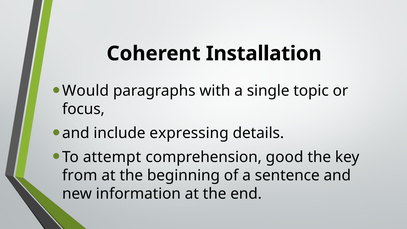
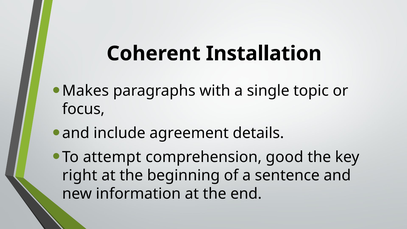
Would: Would -> Makes (86, 91)
expressing: expressing -> agreement (189, 133)
from: from -> right (80, 175)
